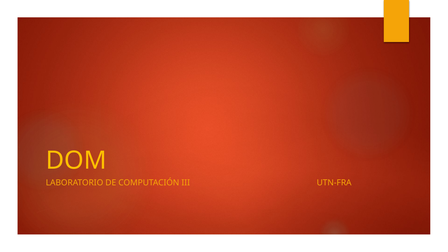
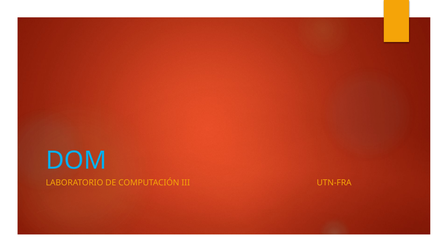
DOM colour: yellow -> light blue (76, 161)
